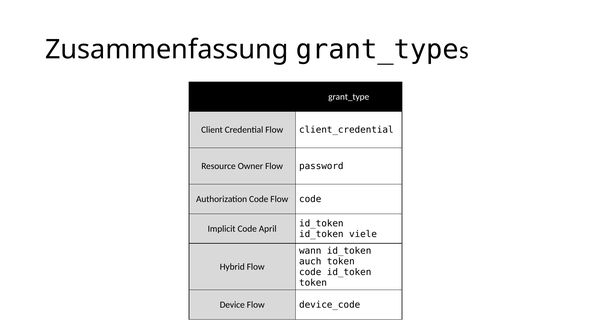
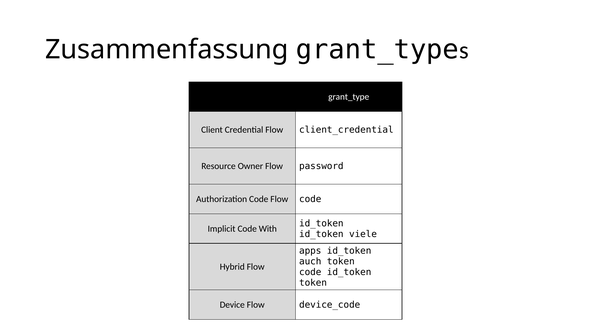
April: April -> With (268, 229)
wann: wann -> apps (310, 251)
